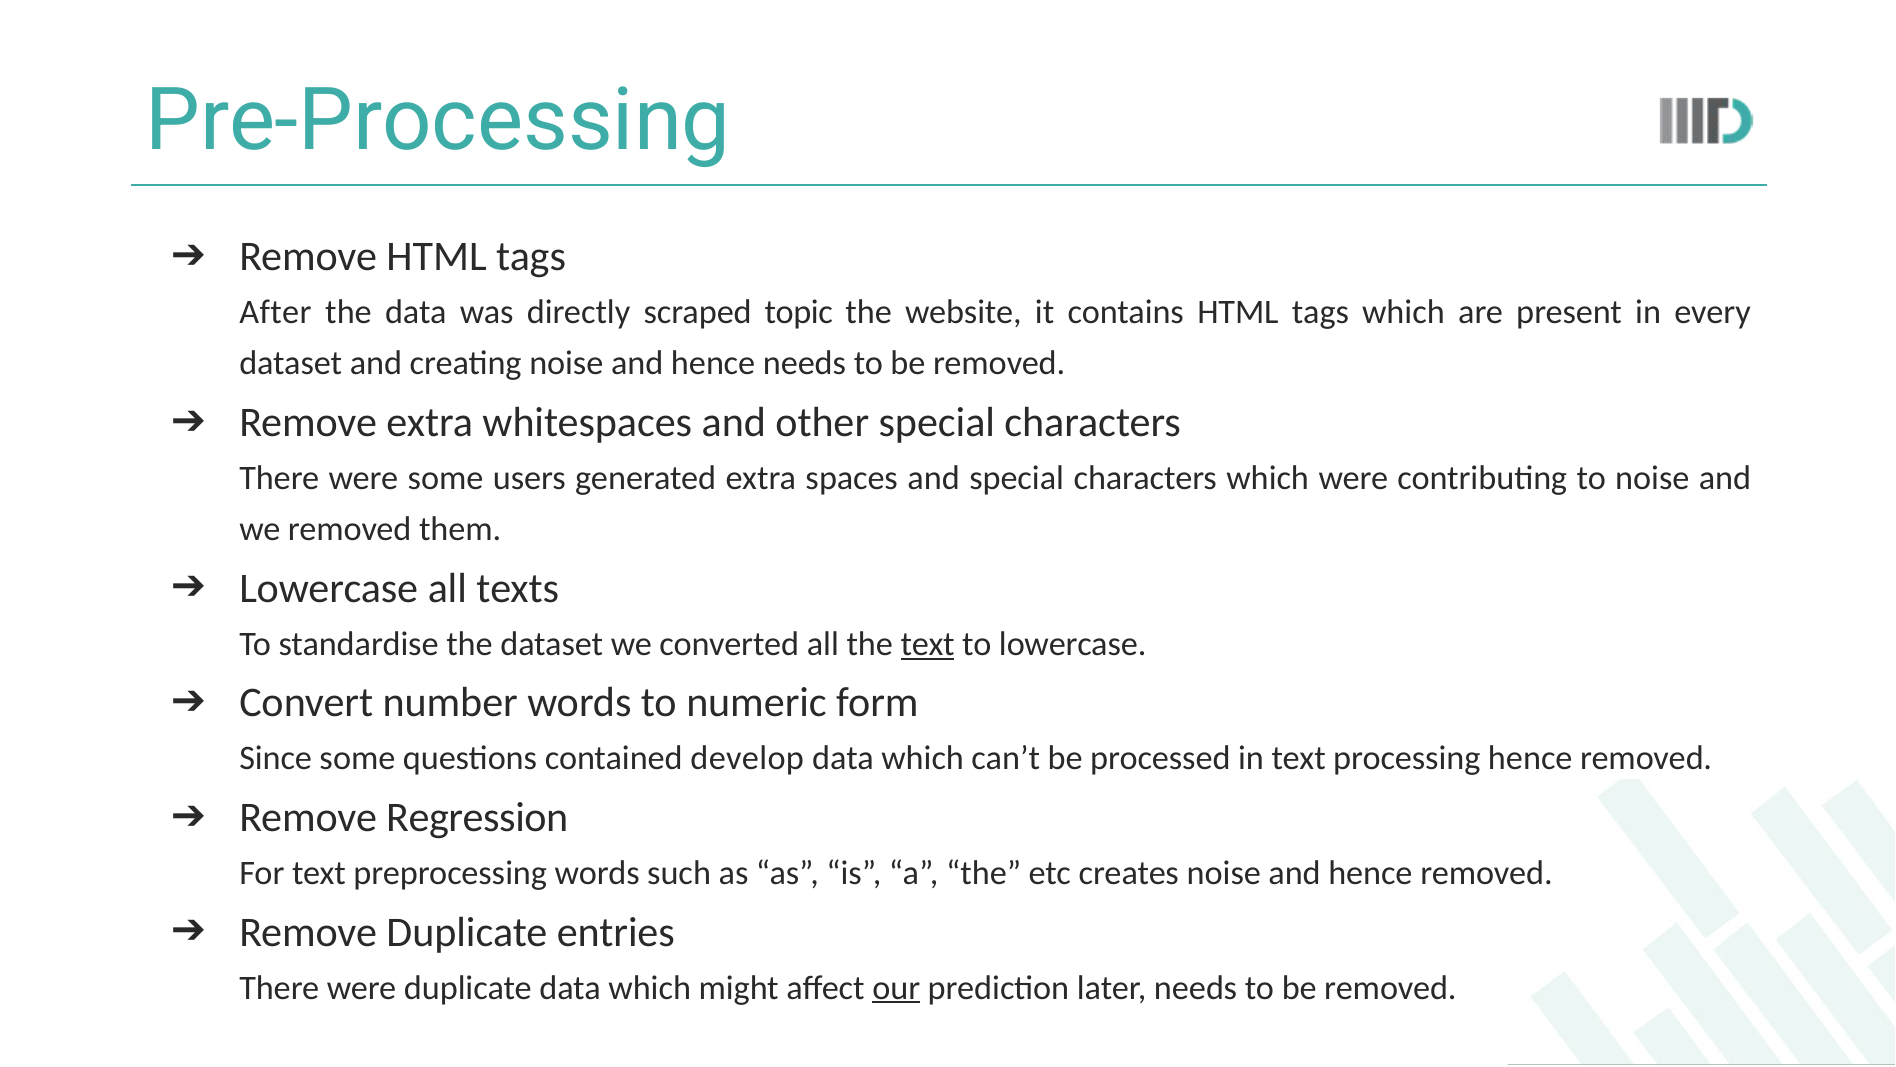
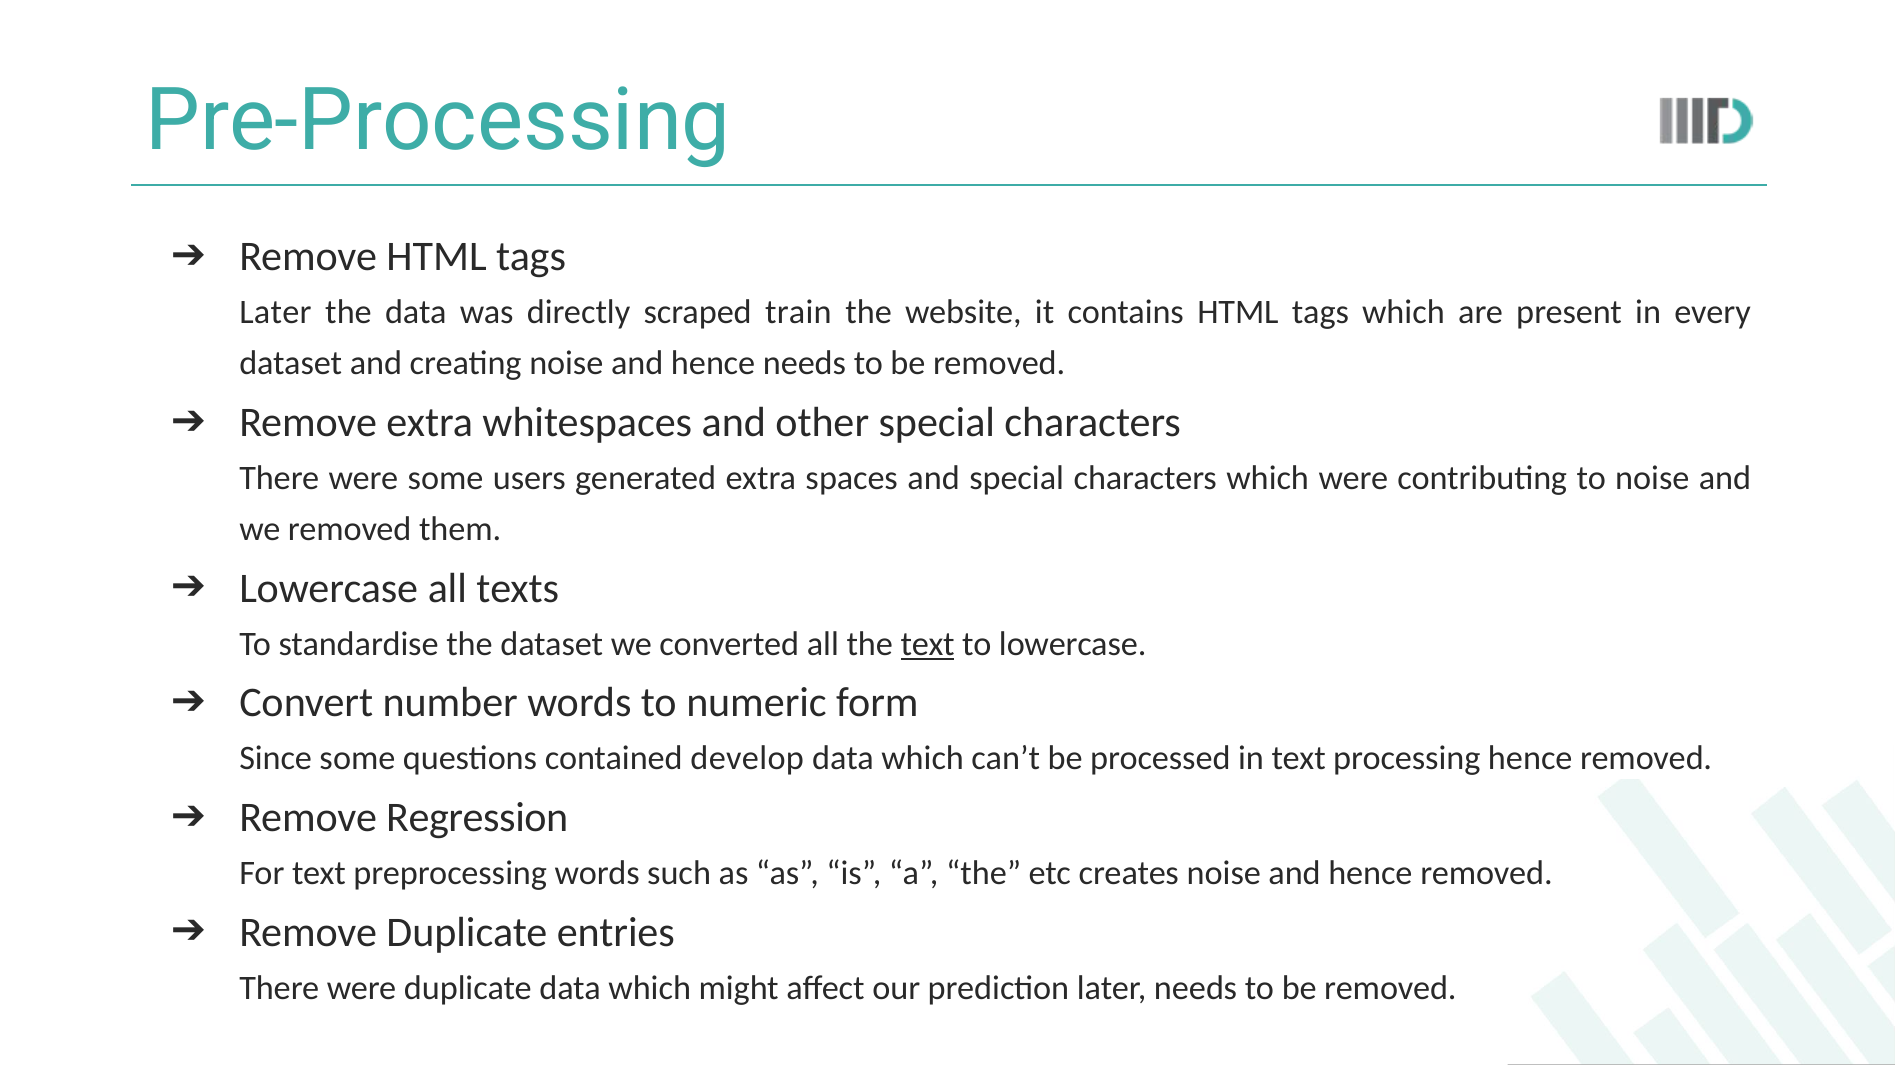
After: After -> Later (275, 312)
topic: topic -> train (798, 312)
our underline: present -> none (896, 987)
